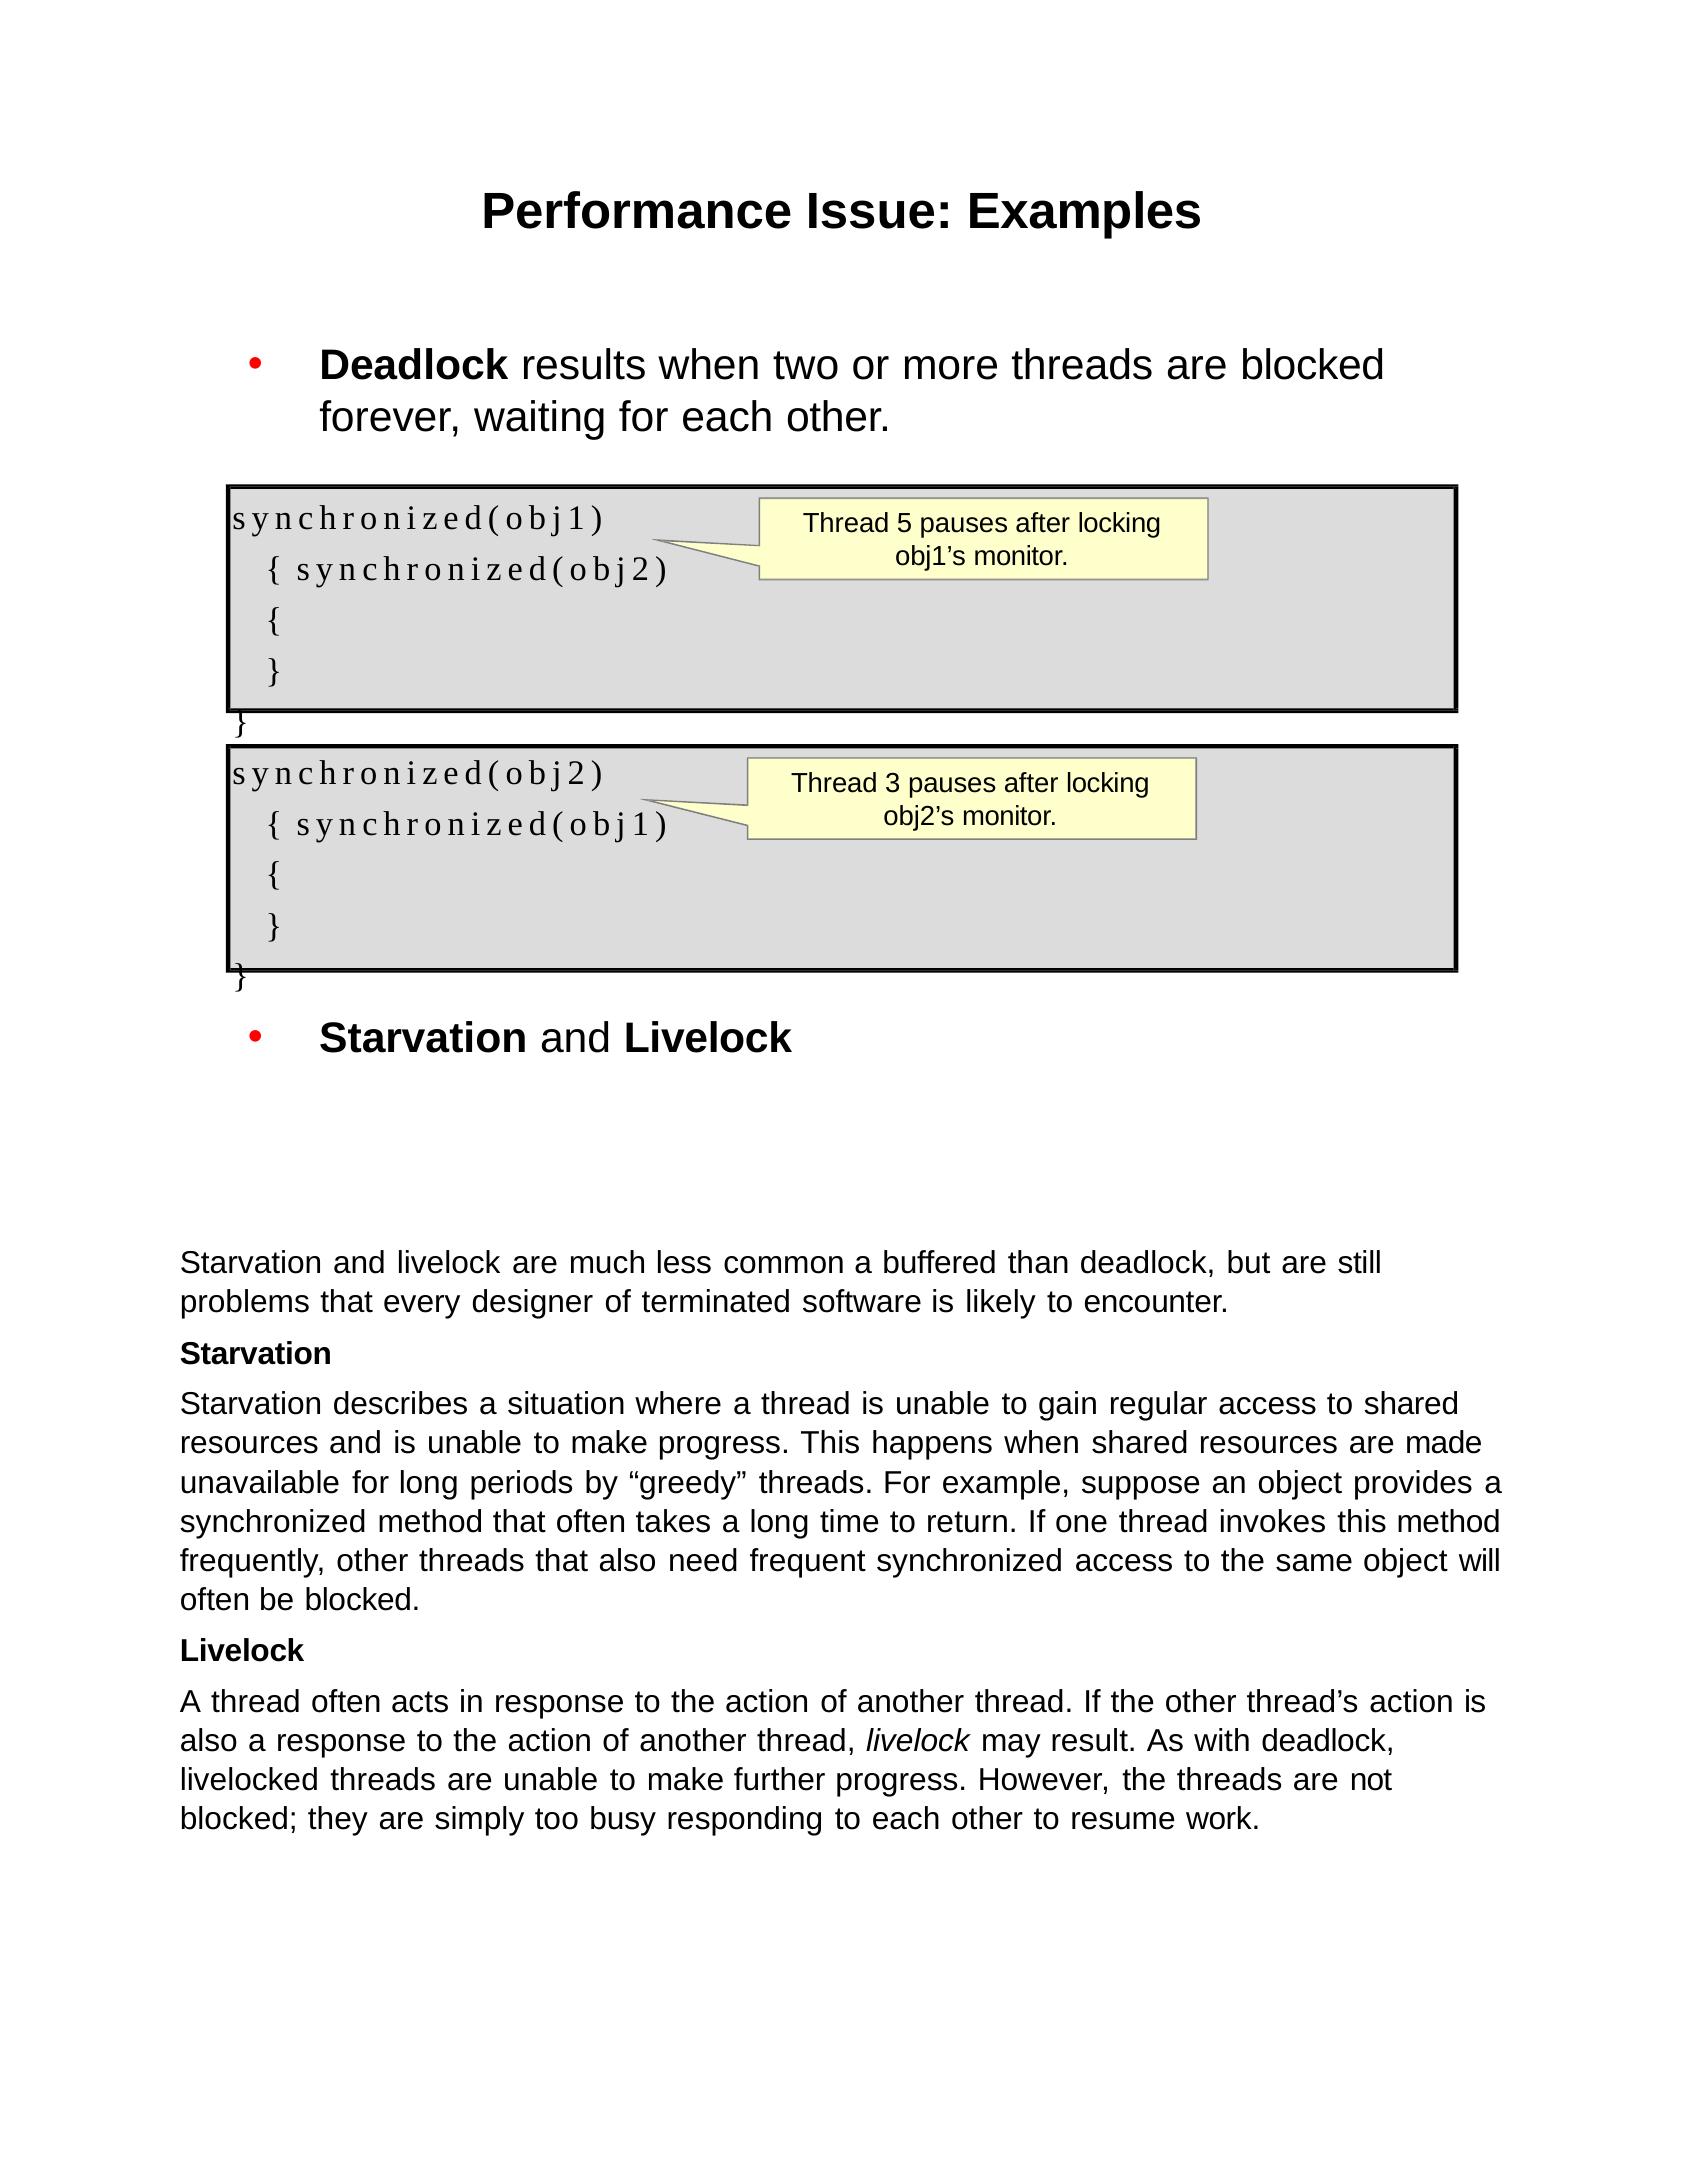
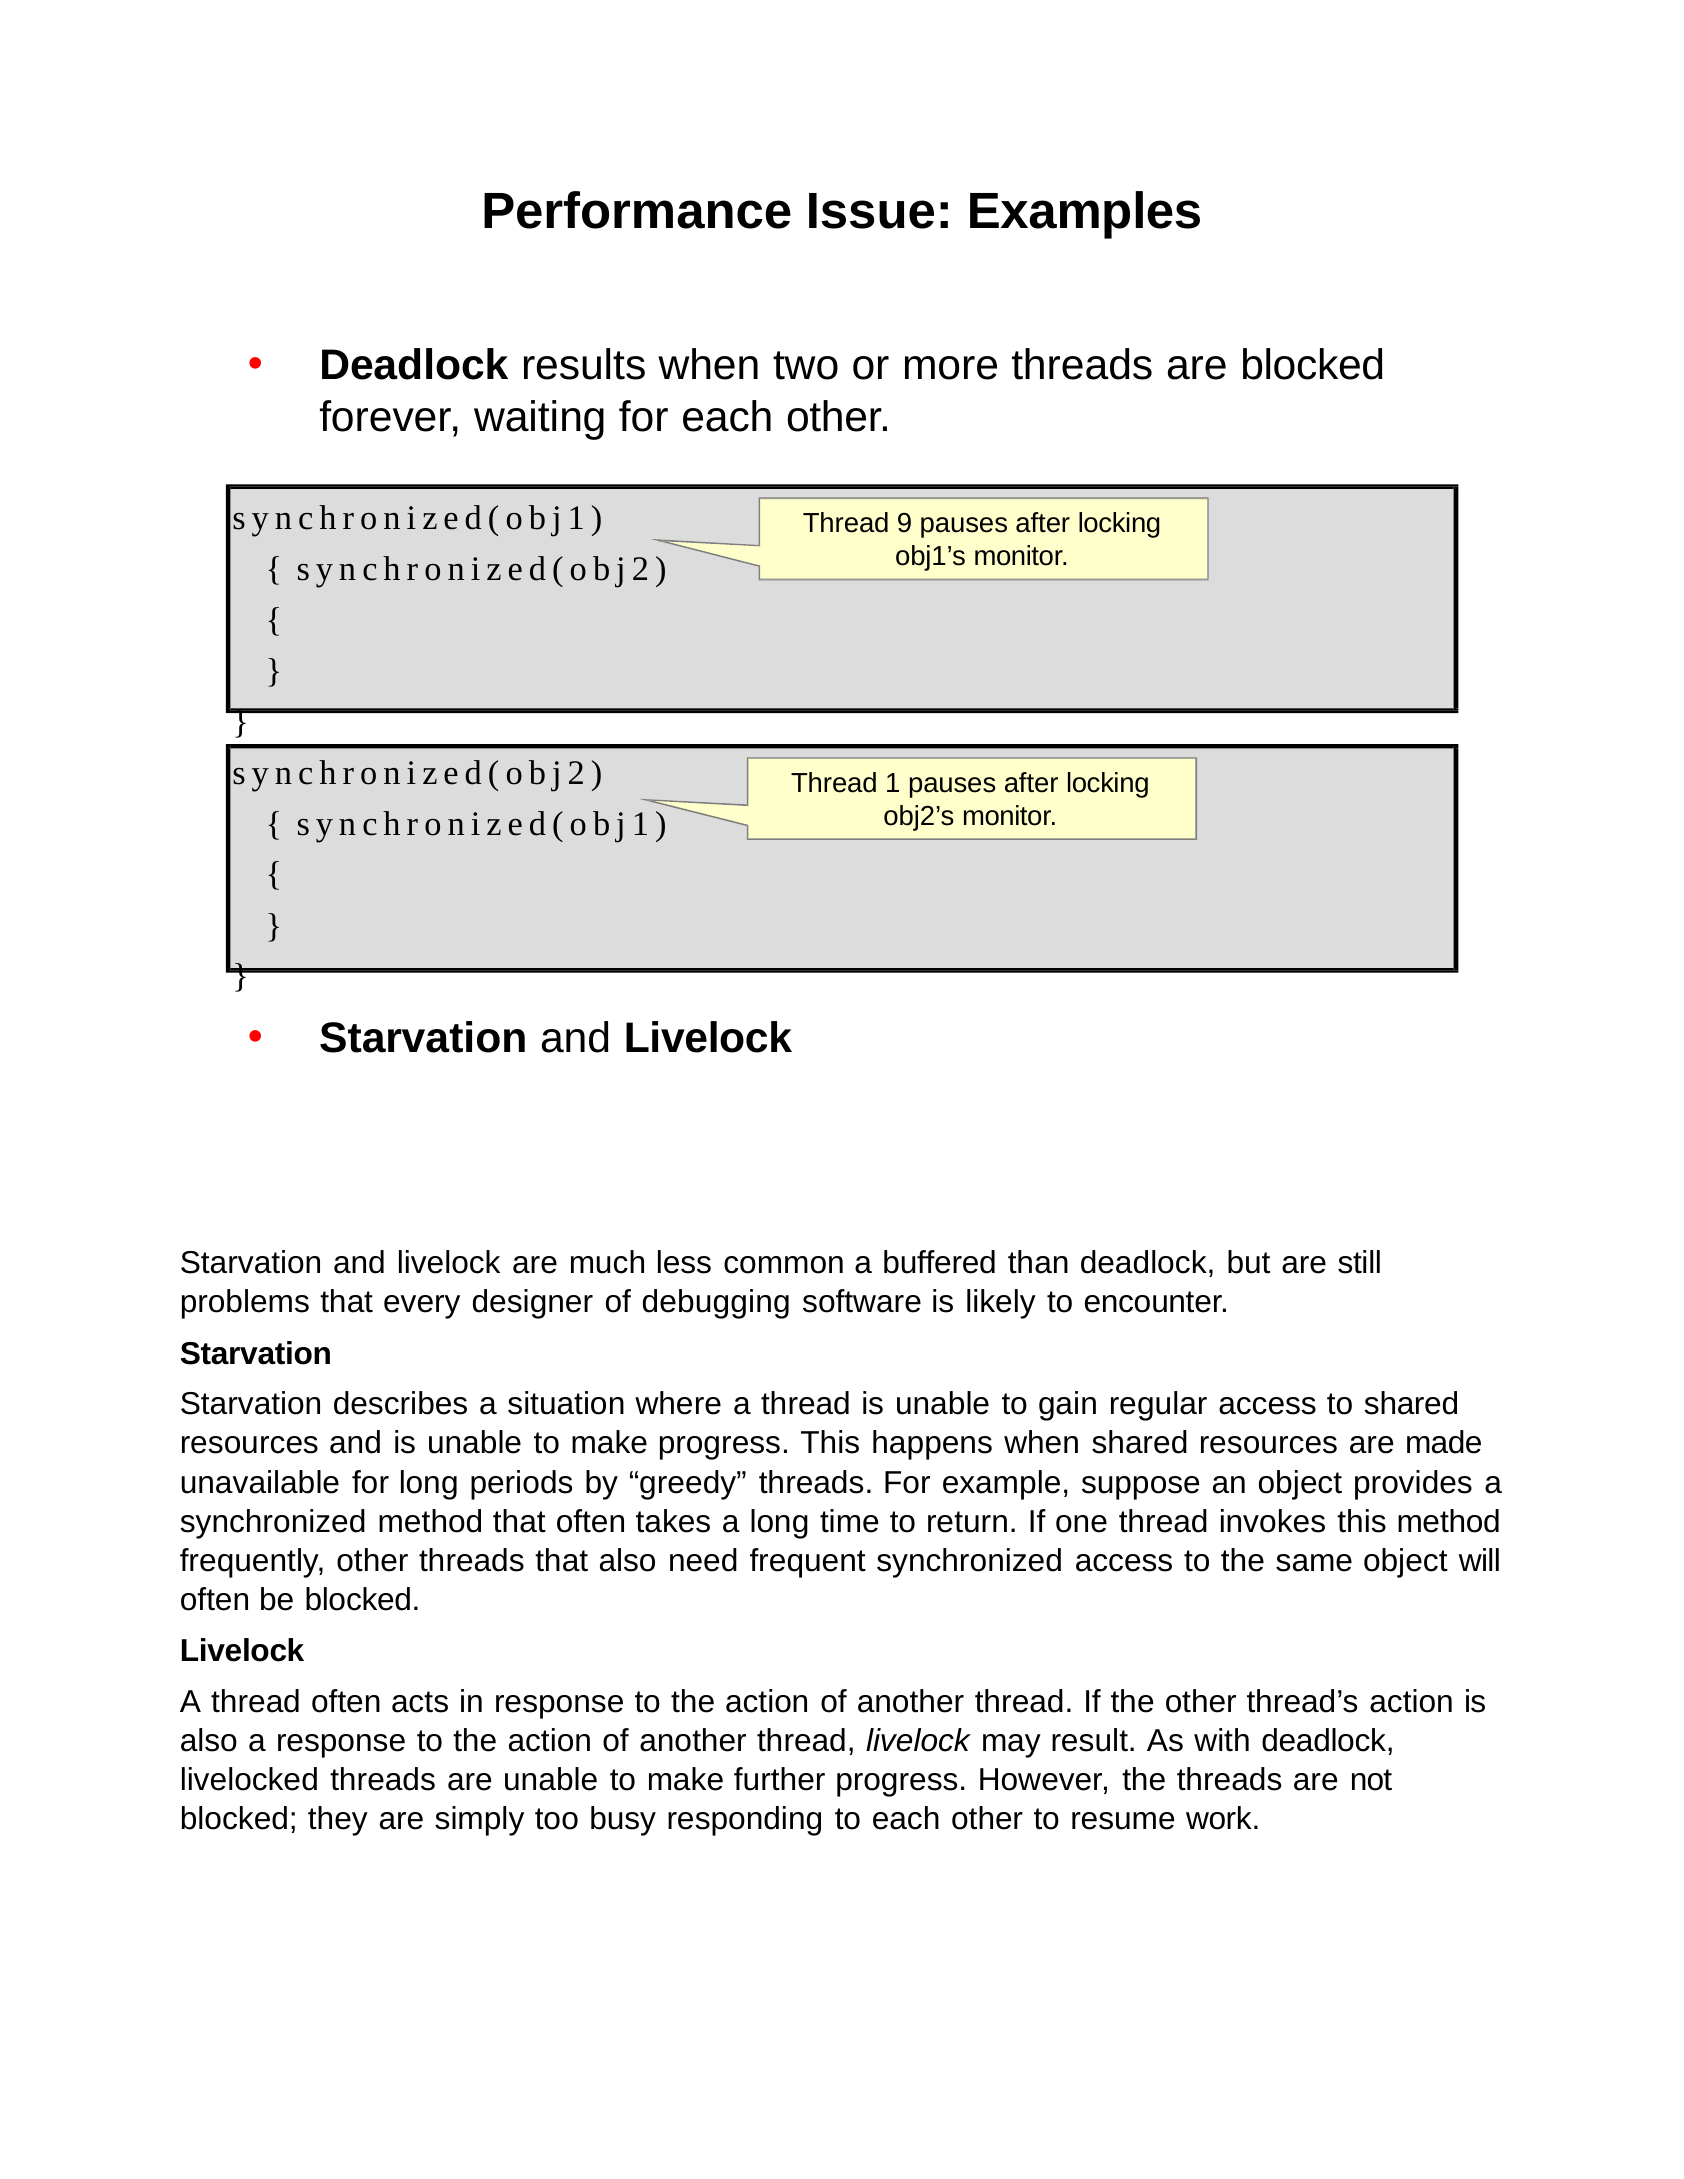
5: 5 -> 9 (905, 523)
3: 3 -> 1 (893, 783)
terminated: terminated -> debugging (716, 1303)
